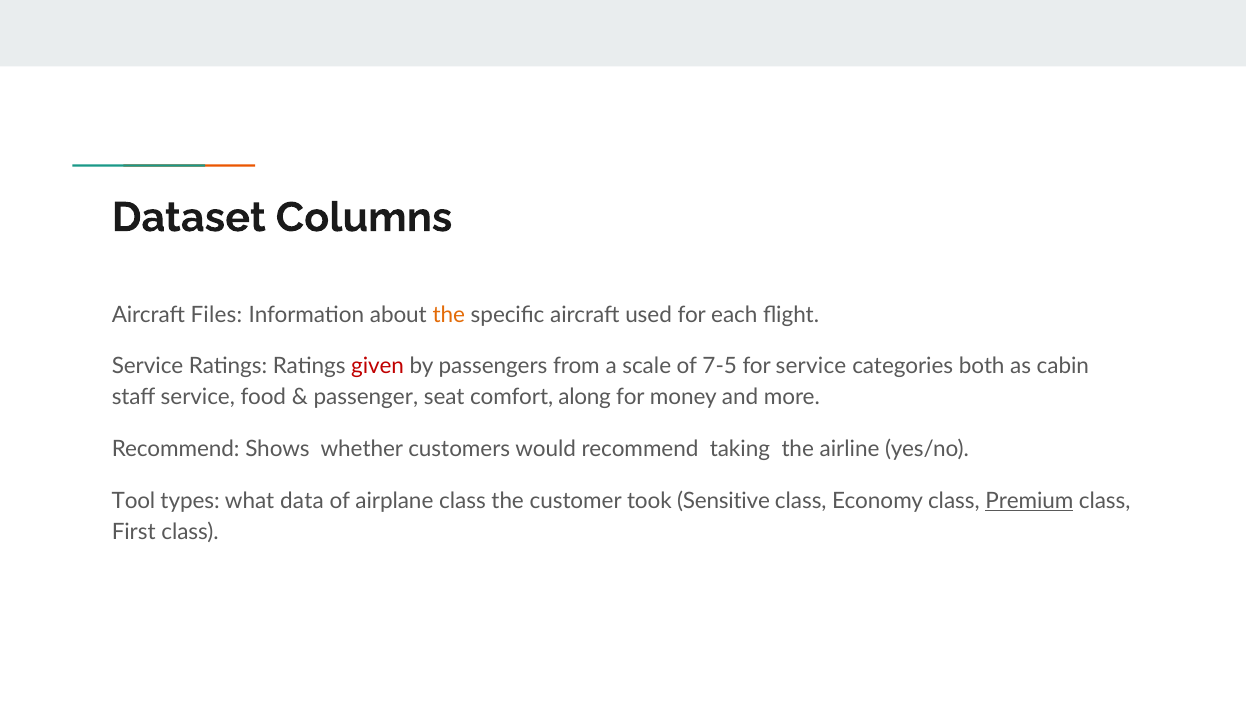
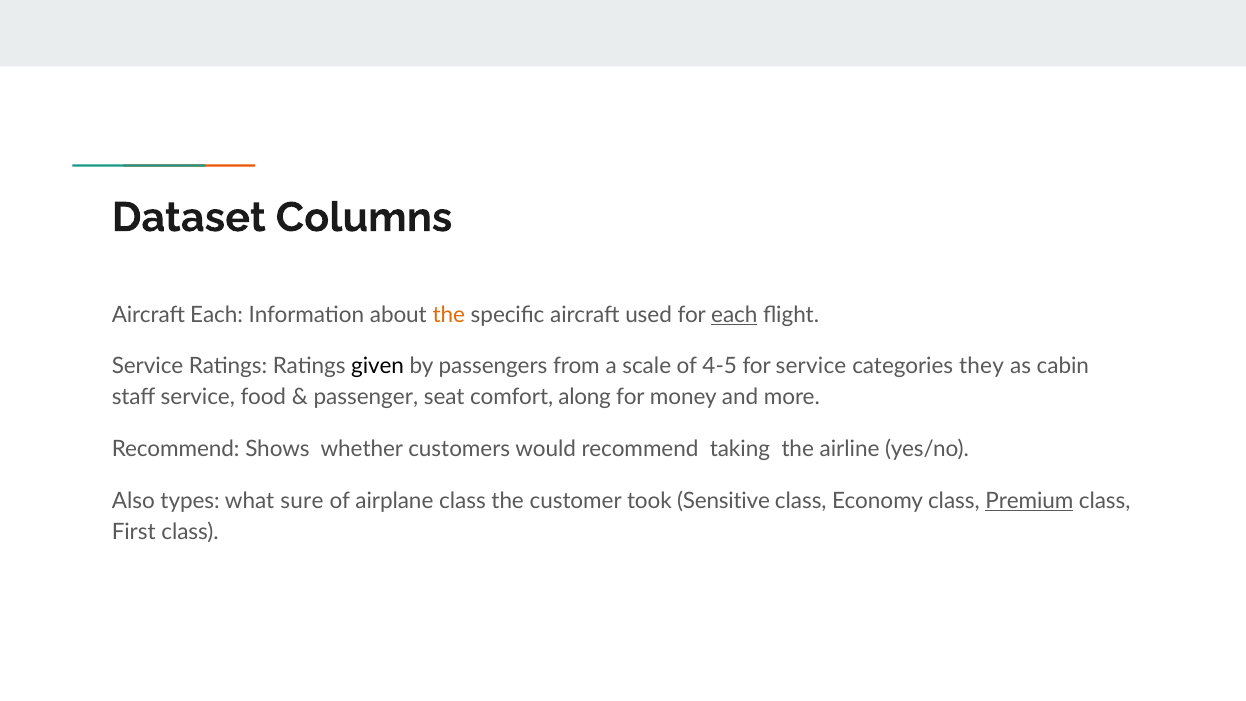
Aircraft Files: Files -> Each (217, 315)
each underline: none -> present (734, 315)
given colour: red -> black (378, 366)
7-5: 7-5 -> 4-5 (720, 366)
both: both -> they (982, 366)
Tool: Tool -> Also (133, 501)
data: data -> sure (302, 501)
